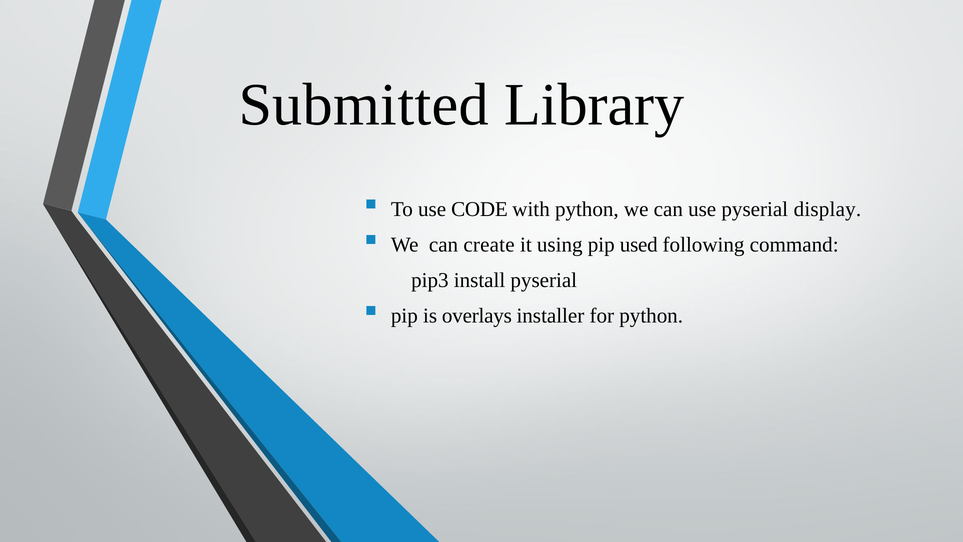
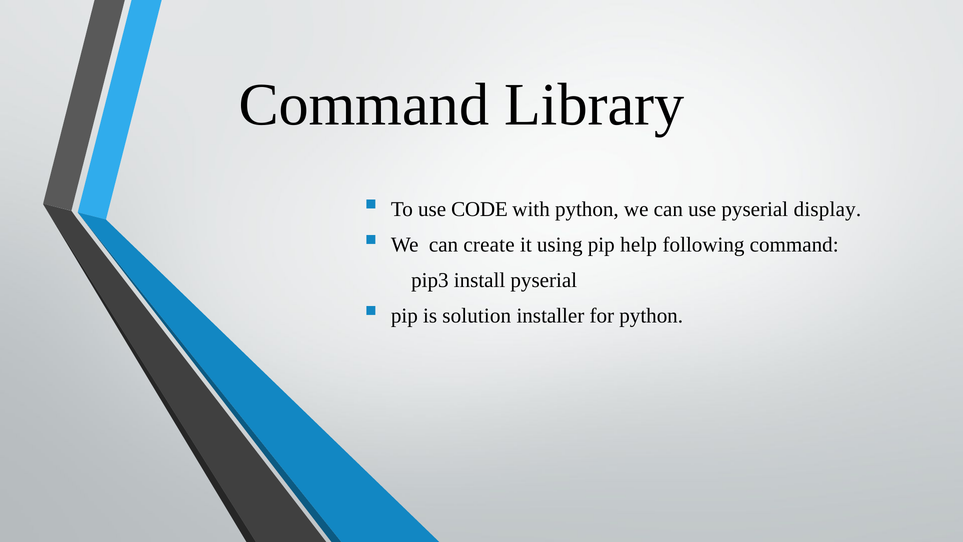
Submitted: Submitted -> Command (364, 105)
used: used -> help (639, 245)
overlays: overlays -> solution (477, 316)
